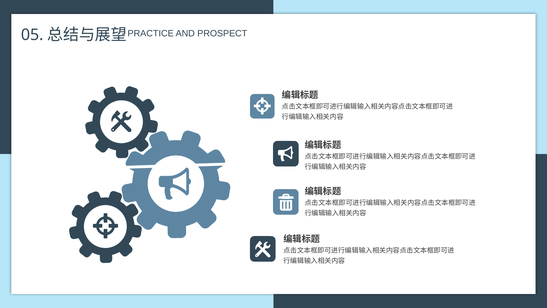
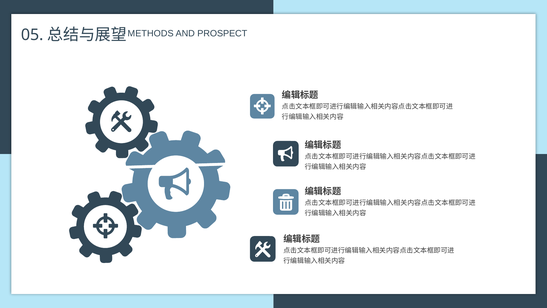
PRACTICE: PRACTICE -> METHODS (151, 33)
